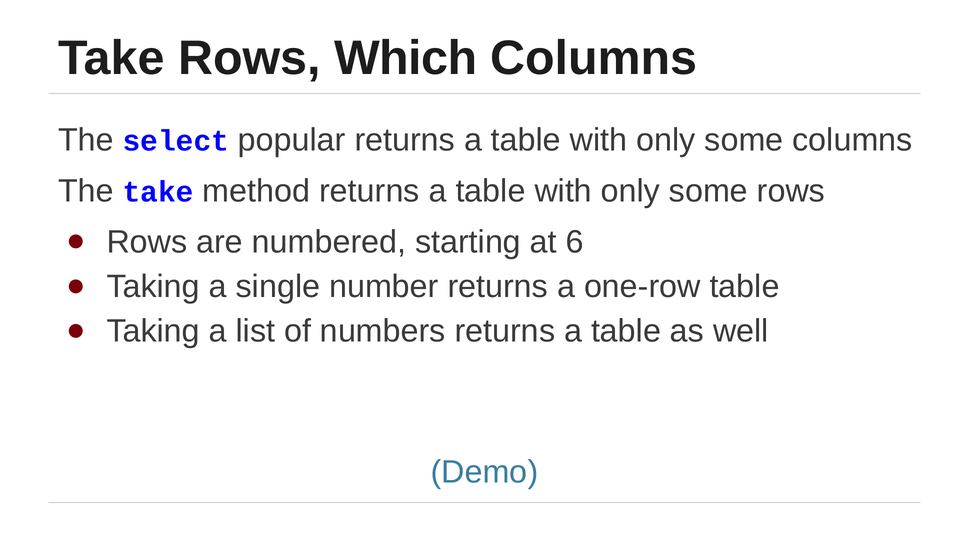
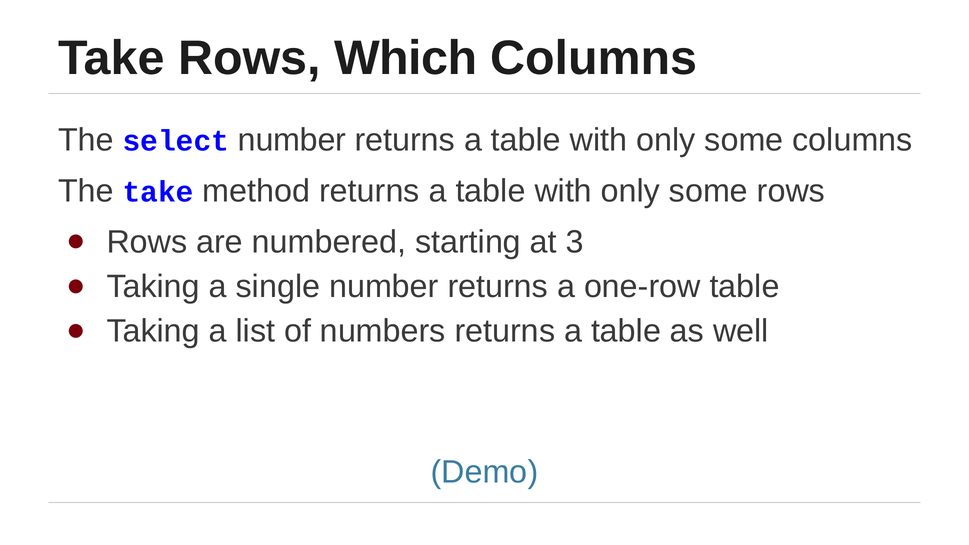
select popular: popular -> number (292, 140)
6: 6 -> 3 (575, 242)
